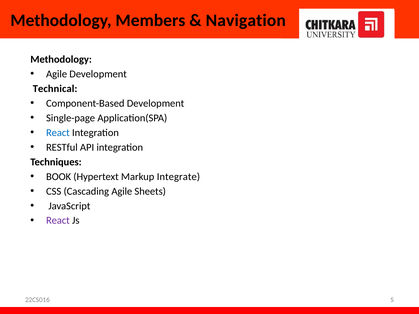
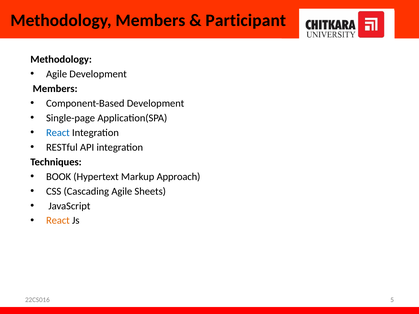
Navigation: Navigation -> Participant (246, 20)
Technical: Technical -> Members (55, 89)
Integrate: Integrate -> Approach (179, 177)
React colour: purple -> orange (58, 221)
